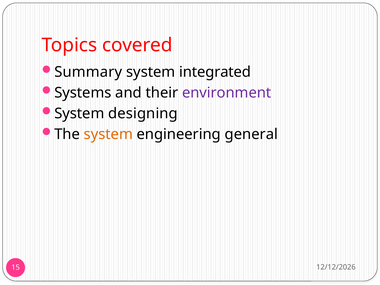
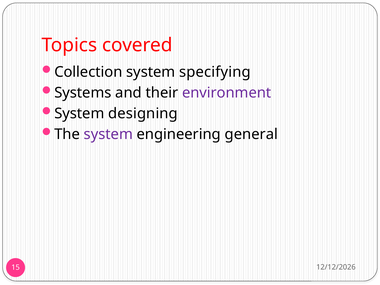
Summary: Summary -> Collection (88, 72)
integrated: integrated -> specifying (215, 72)
system colour: orange -> purple (108, 134)
